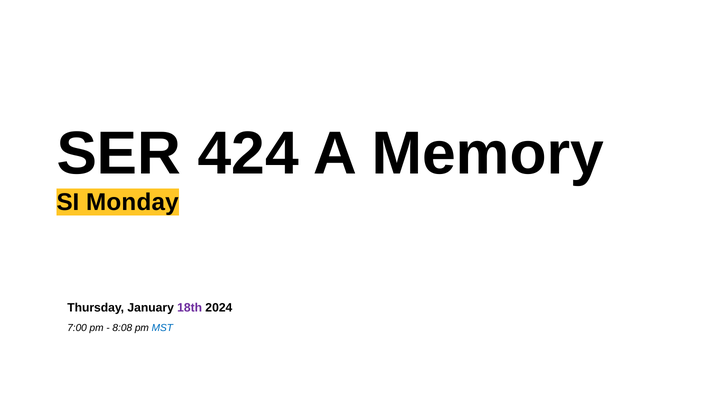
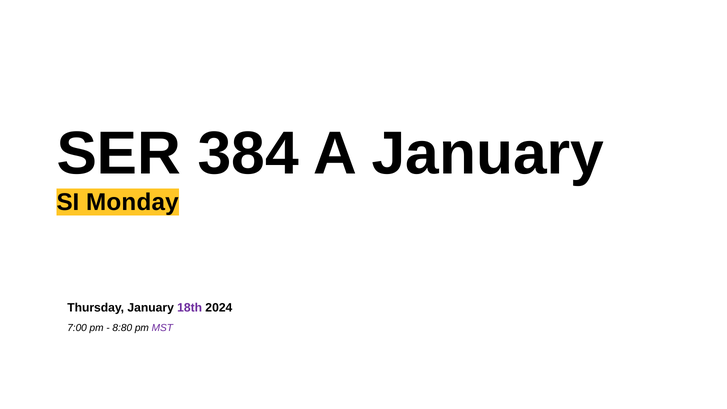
424: 424 -> 384 (248, 154)
A Memory: Memory -> January (488, 154)
8:08: 8:08 -> 8:80 (122, 328)
MST colour: blue -> purple (162, 328)
